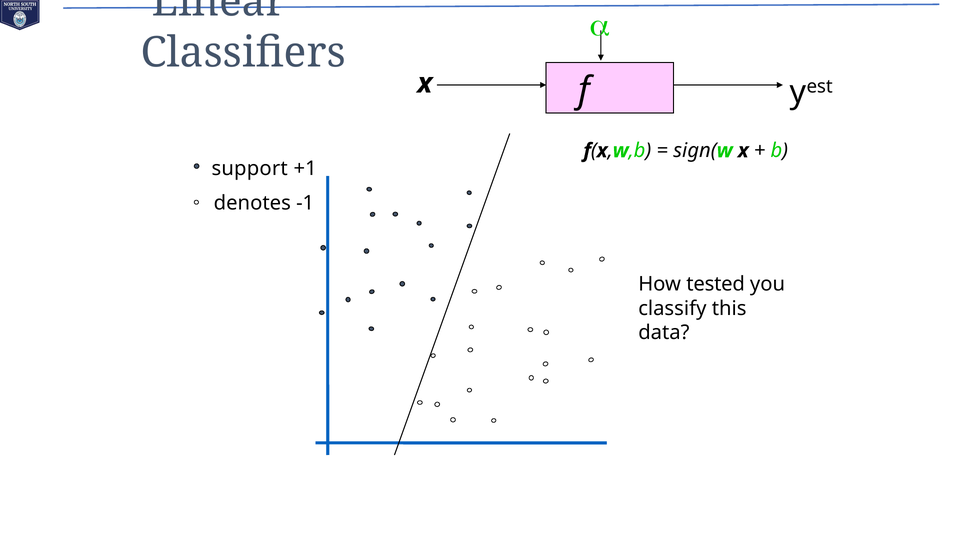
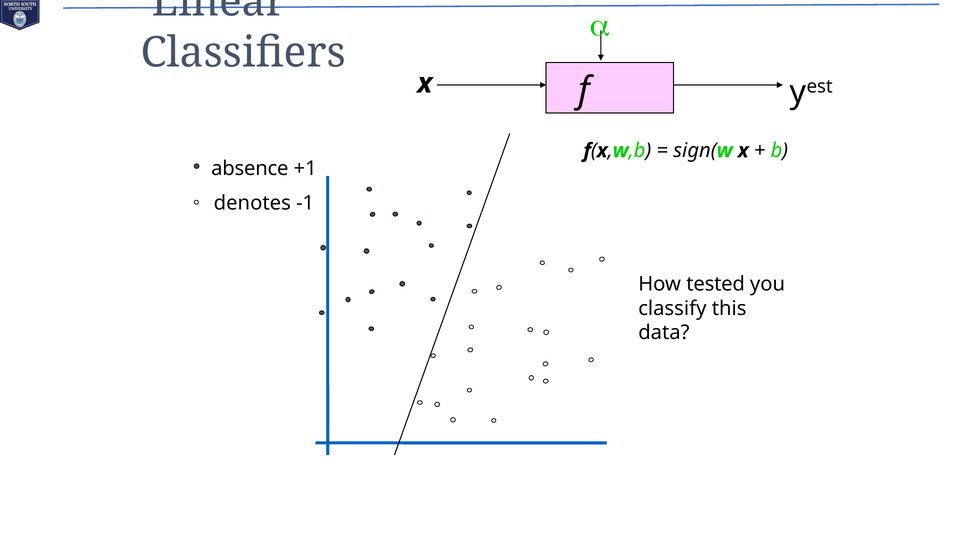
support: support -> absence (250, 169)
